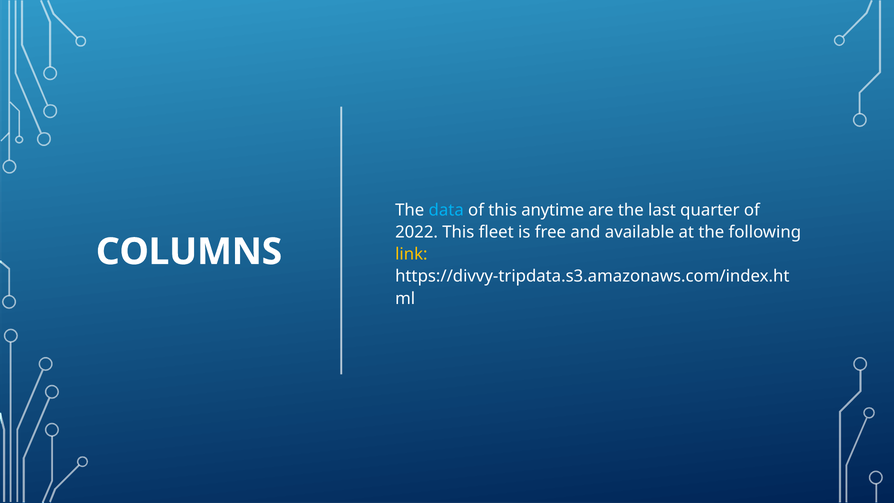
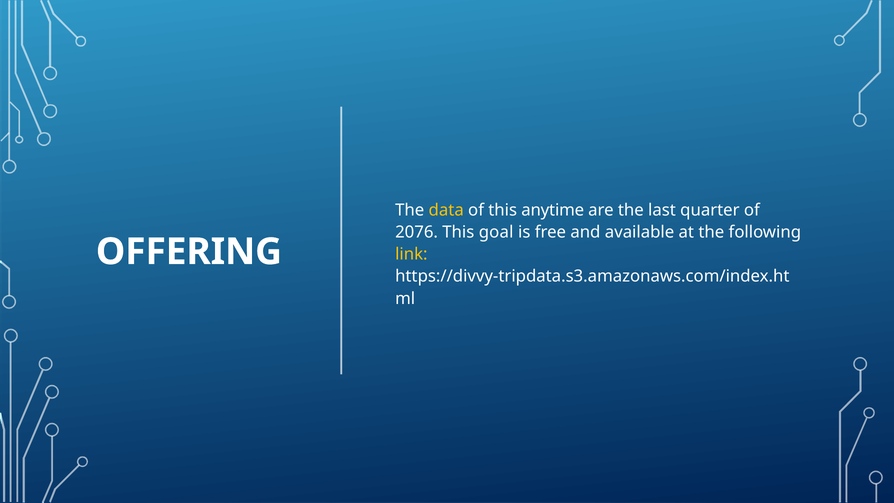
data colour: light blue -> yellow (446, 210)
2022: 2022 -> 2076 (417, 232)
fleet: fleet -> goal (496, 232)
COLUMNS: COLUMNS -> OFFERING (189, 252)
